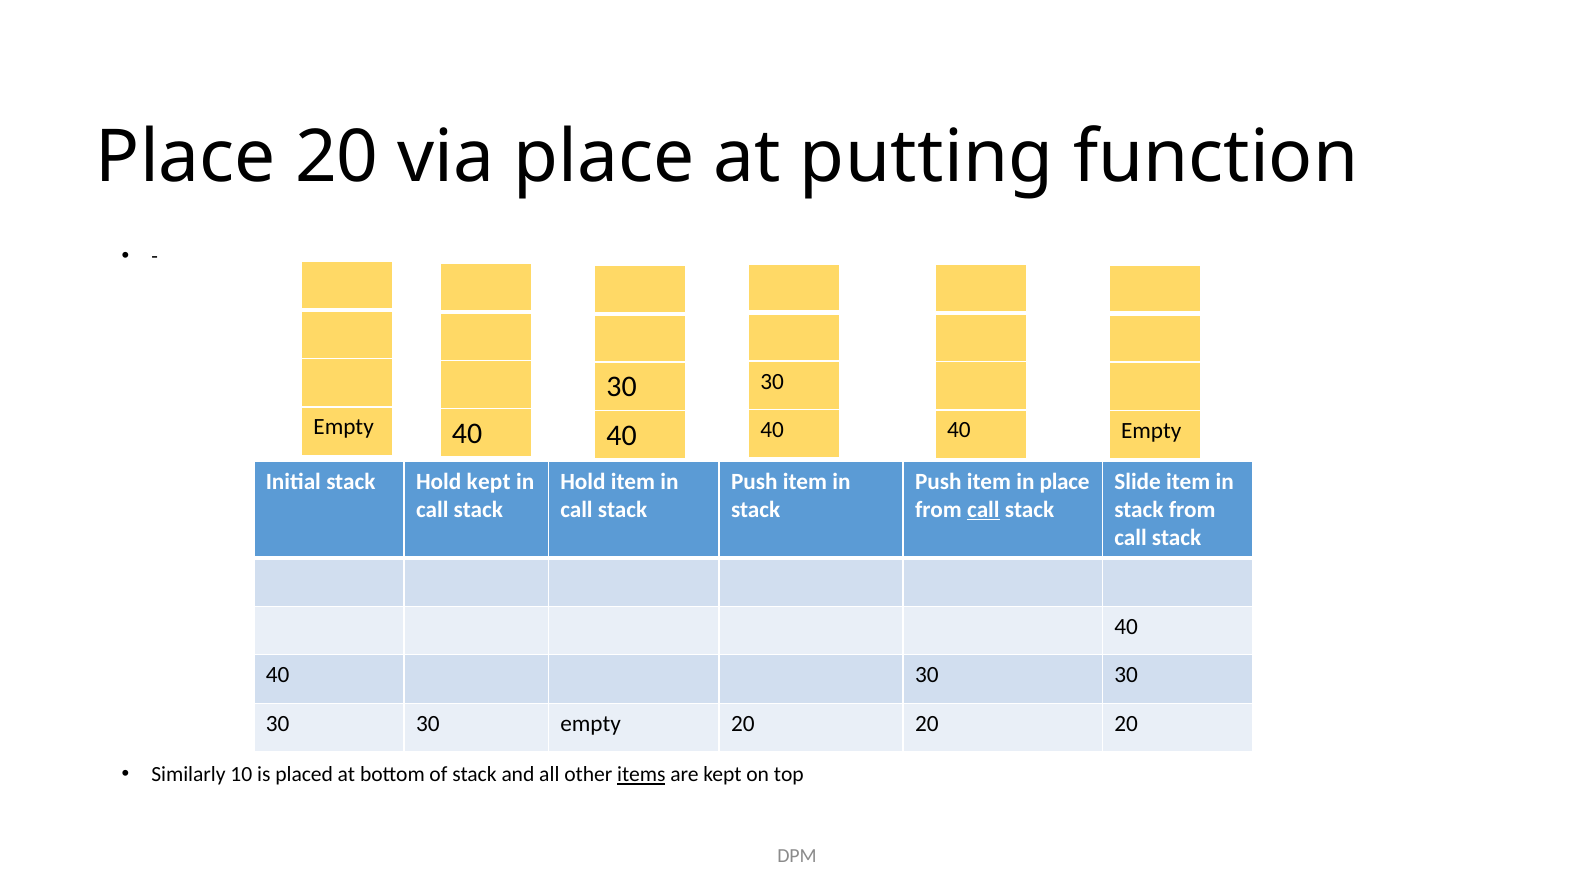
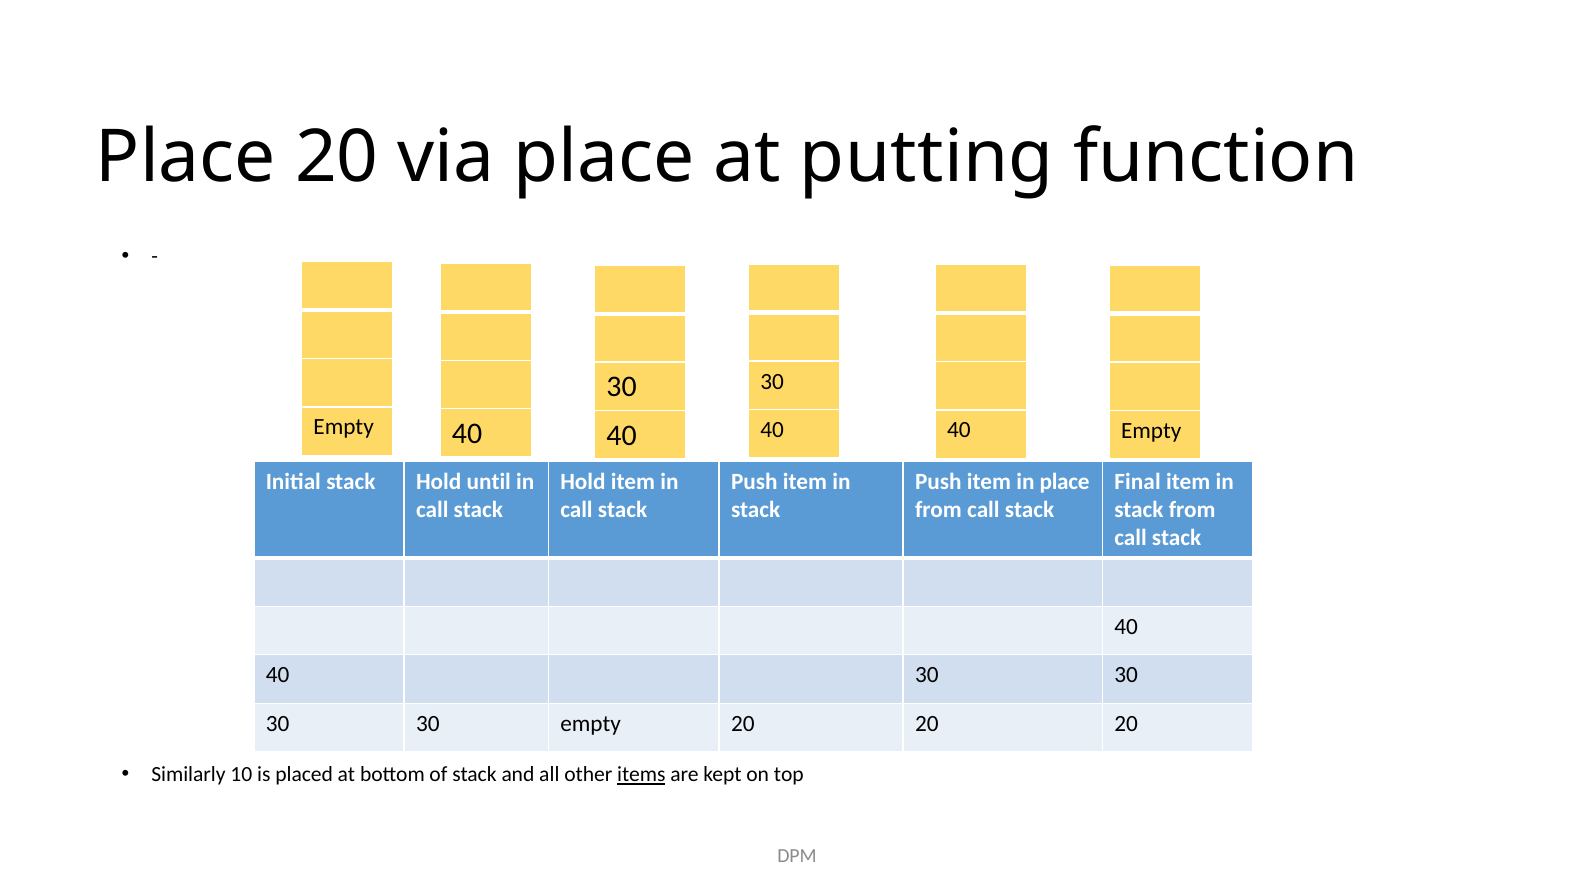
Hold kept: kept -> until (489, 482)
Slide: Slide -> Final (1138, 482)
call underline: present -> none (983, 510)
